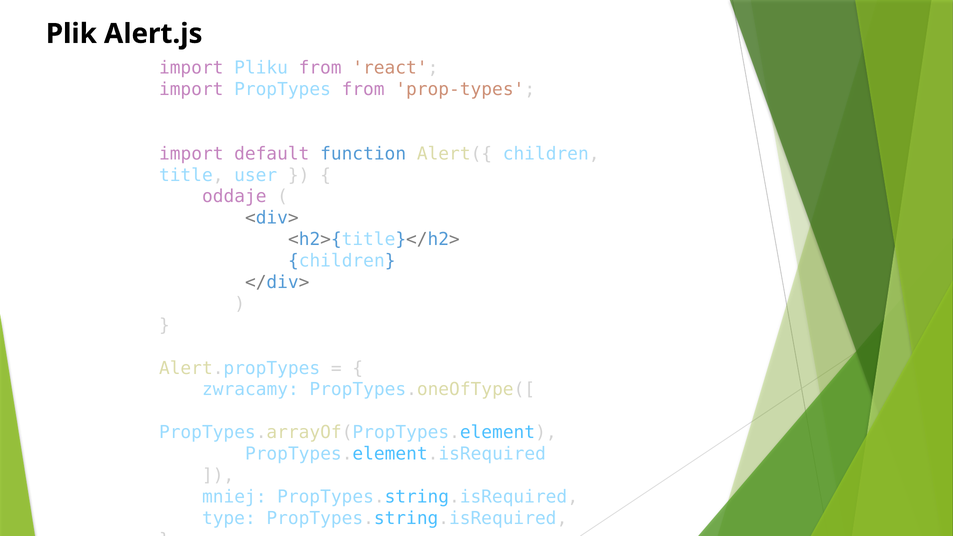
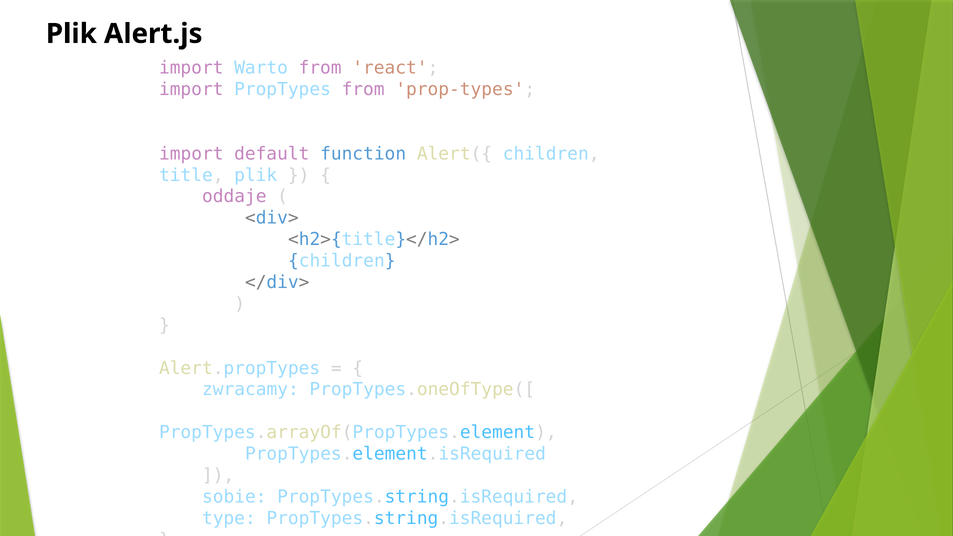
Pliku: Pliku -> Warto (261, 68)
title user: user -> plik (256, 175)
mniej: mniej -> sobie (234, 497)
